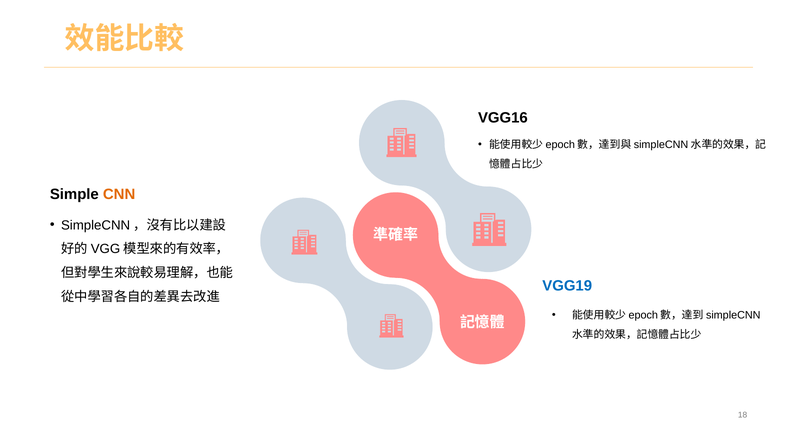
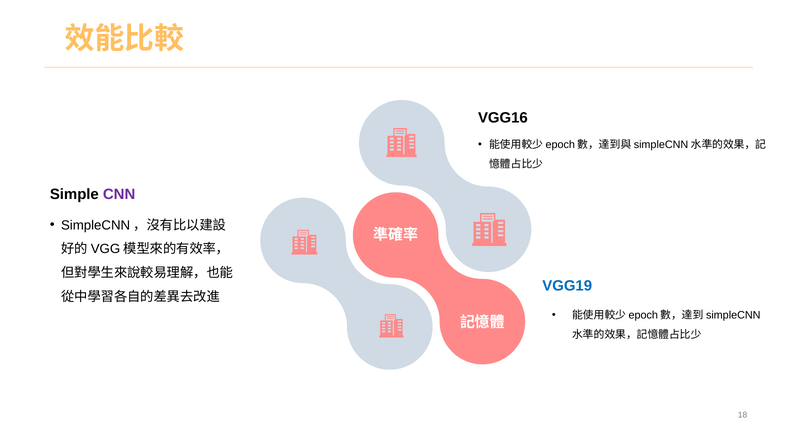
CNN colour: orange -> purple (119, 195)
